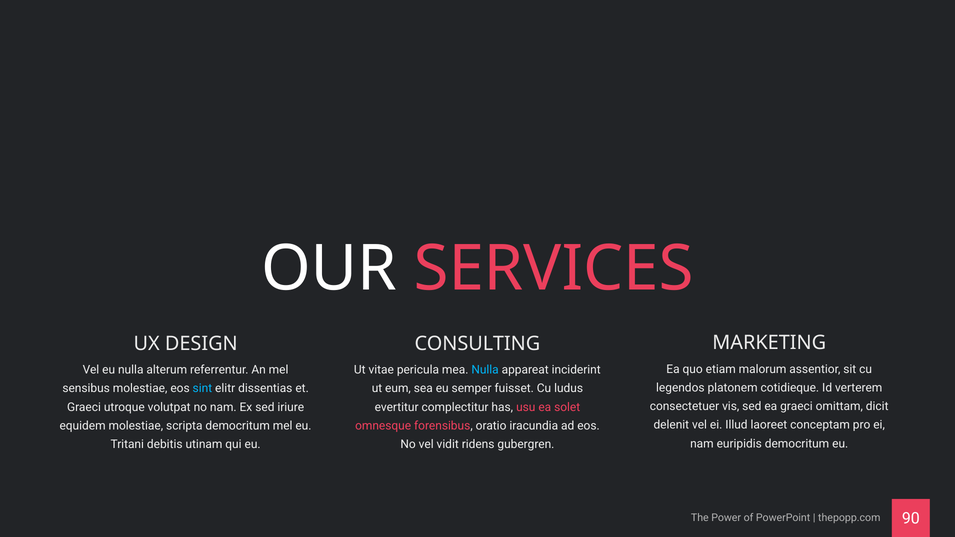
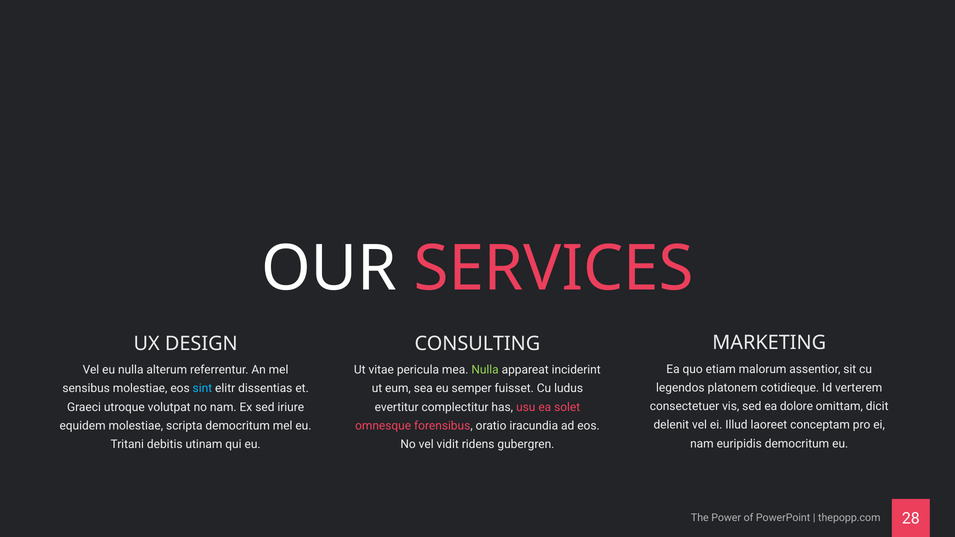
Nulla colour: light blue -> light green (485, 370)
ea graeci: graeci -> dolore (796, 406)
90: 90 -> 28 (911, 518)
